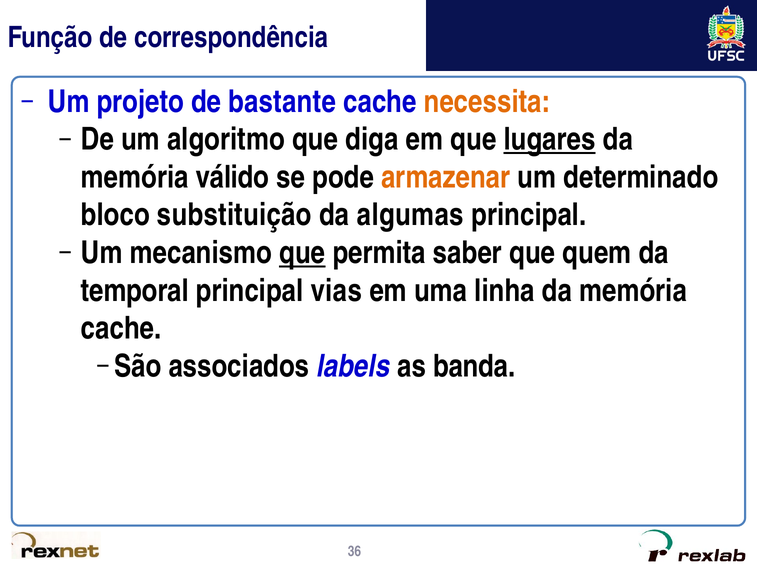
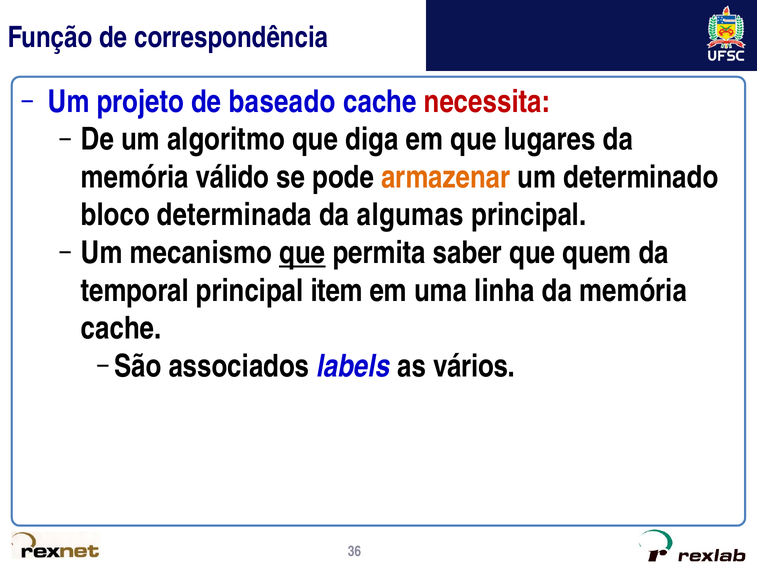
bastante: bastante -> baseado (282, 102)
necessita colour: orange -> red (487, 102)
lugares underline: present -> none (550, 140)
substituição: substituição -> determinada (234, 215)
vias: vias -> item (337, 291)
banda: banda -> vários (474, 367)
